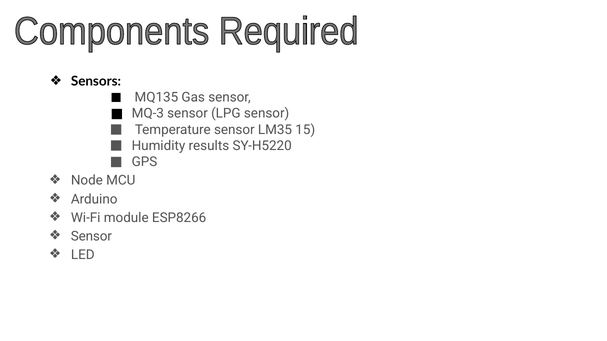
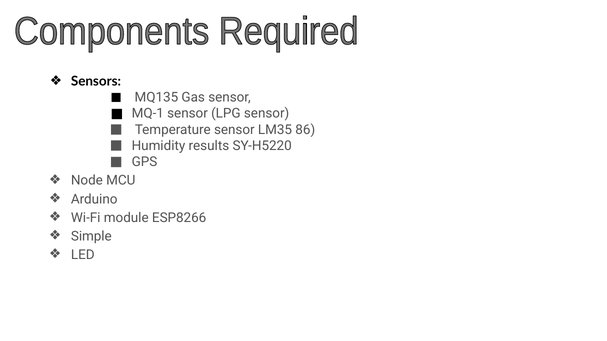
MQ-3: MQ-3 -> MQ-1 (148, 114)
15: 15 -> 86 (305, 130)
Sensor: Sensor -> Simple (91, 237)
